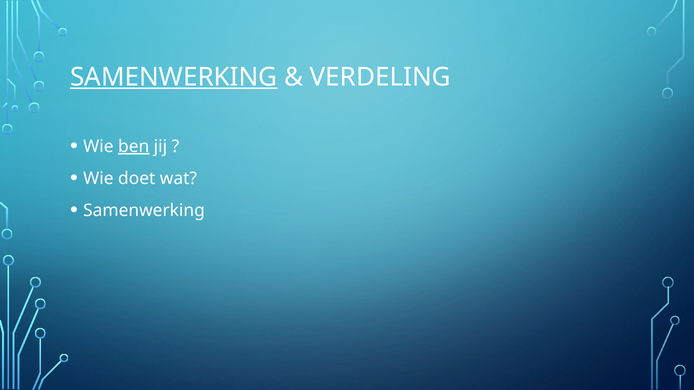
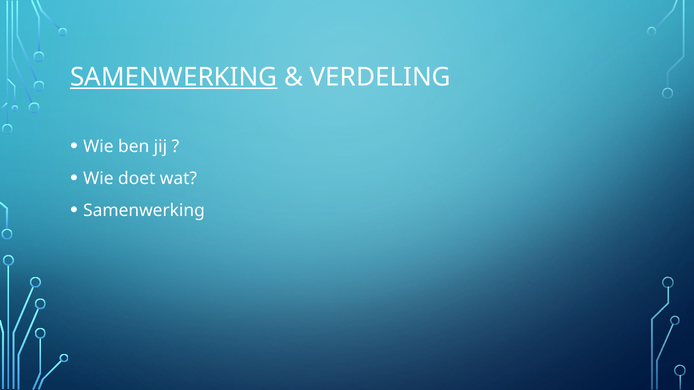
ben underline: present -> none (134, 146)
